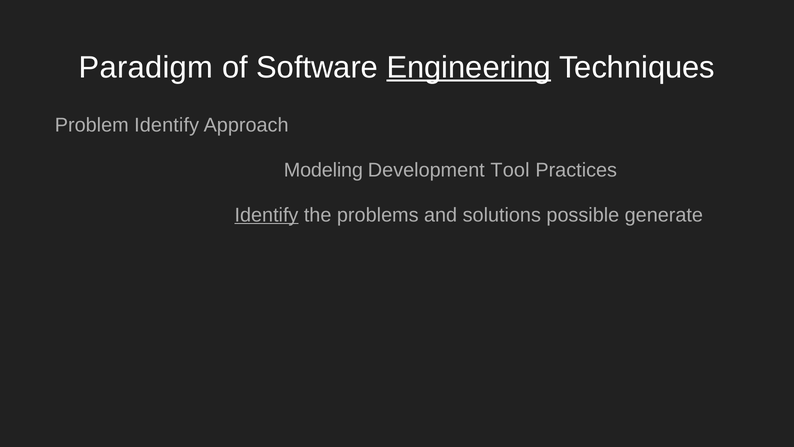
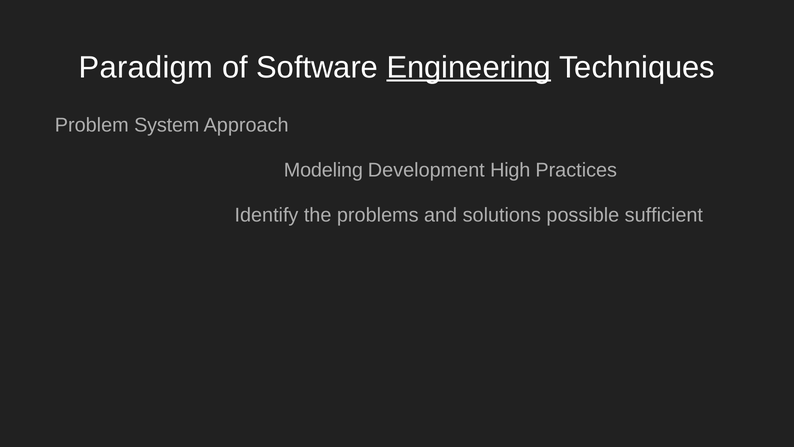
Problem Identify: Identify -> System (167, 125)
Tool: Tool -> High (510, 170)
Identify underline: present -> none (266, 215)
generate: generate -> sufficient (664, 215)
